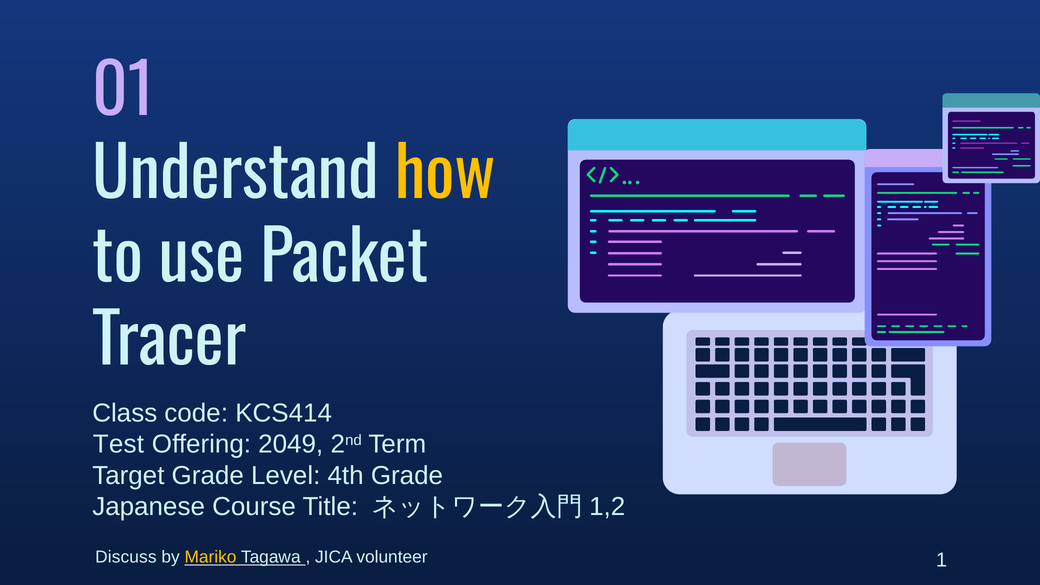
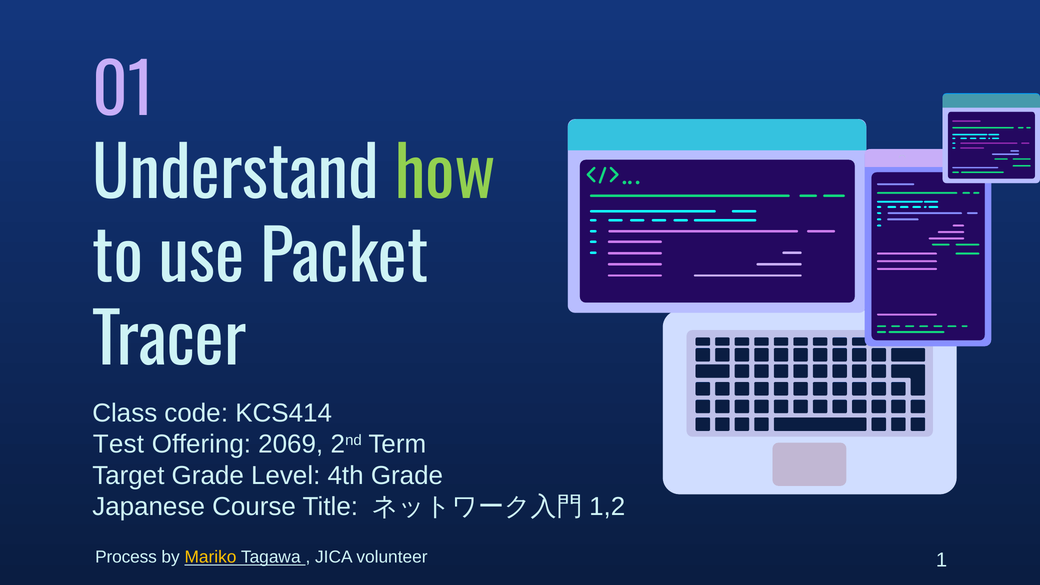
how colour: yellow -> light green (445, 176)
2049: 2049 -> 2069 (291, 444)
Discuss: Discuss -> Process (126, 557)
